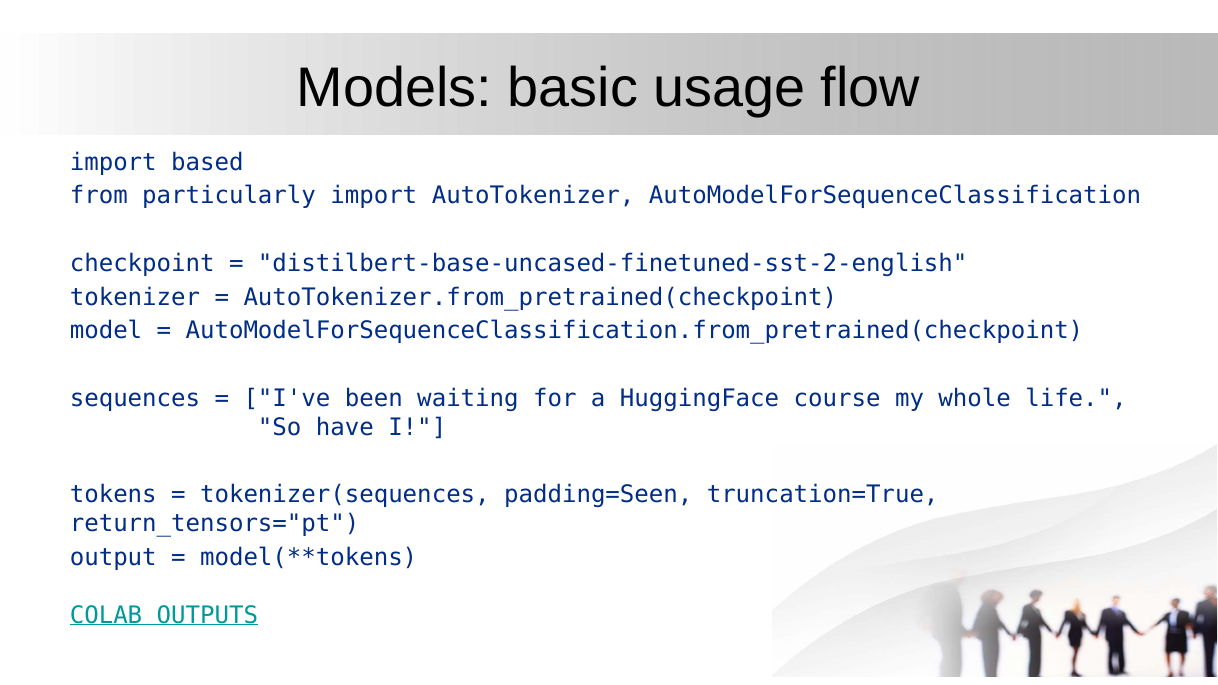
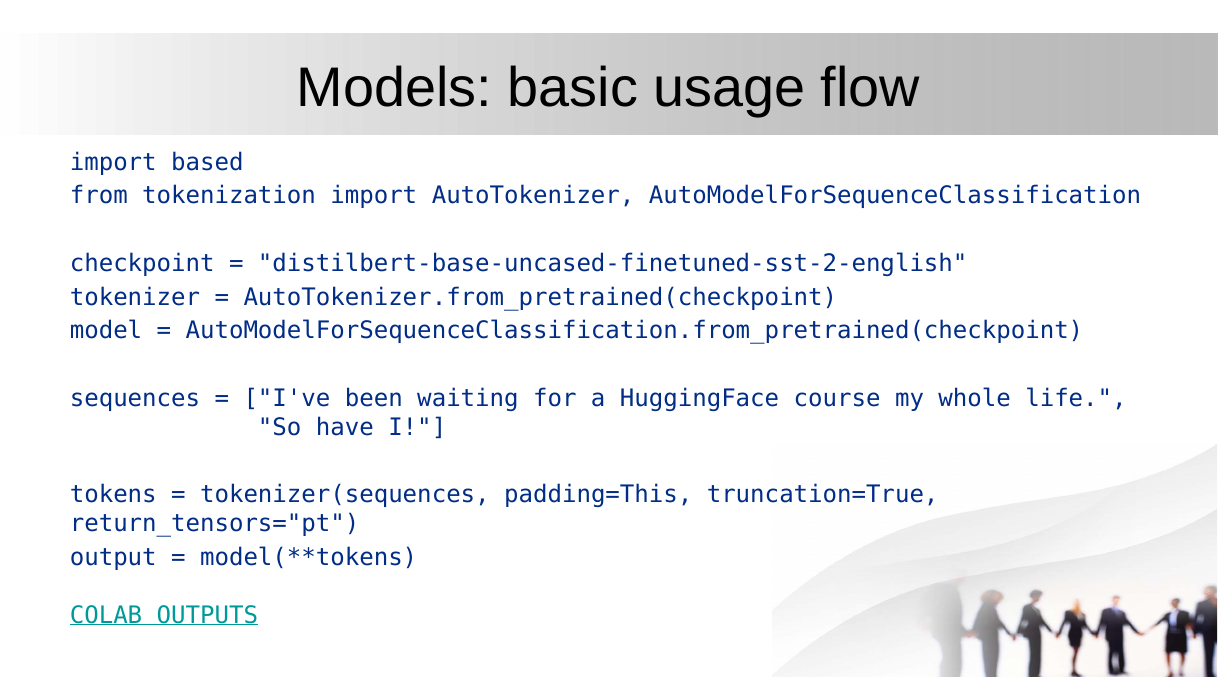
particularly: particularly -> tokenization (229, 196)
padding=Seen: padding=Seen -> padding=This (598, 495)
